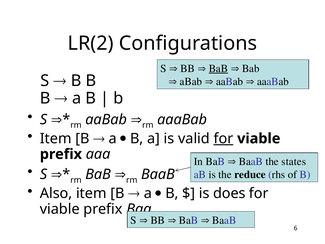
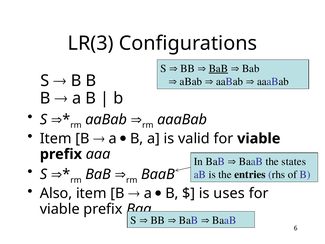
LR(2: LR(2 -> LR(3 (91, 43)
for underline: present -> none (223, 138)
reduce: reduce -> entries (250, 174)
does: does -> uses (229, 193)
